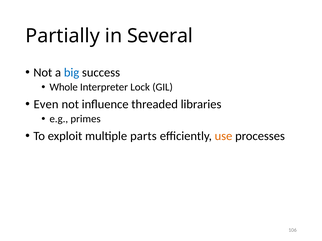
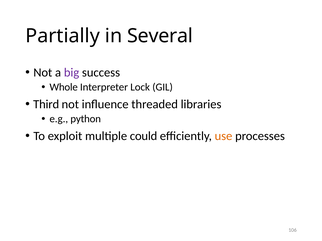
big colour: blue -> purple (72, 73)
Even: Even -> Third (46, 104)
primes: primes -> python (86, 119)
parts: parts -> could (144, 136)
